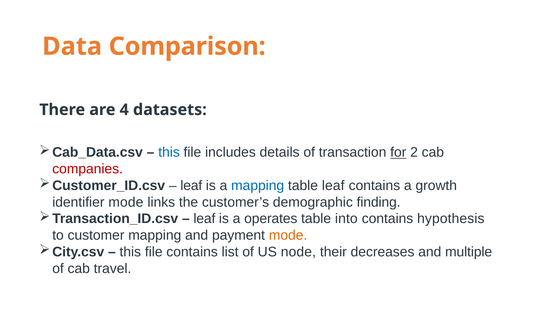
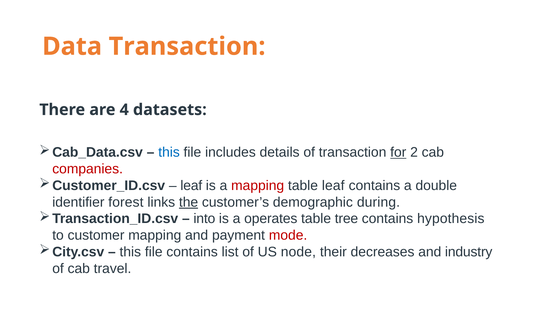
Data Comparison: Comparison -> Transaction (187, 46)
mapping colour: blue -> red (258, 186)
growth: growth -> double (436, 186)
identifier mode: mode -> forest (126, 202)
the underline: none -> present (189, 202)
finding: finding -> during (378, 202)
leaf: leaf -> into (204, 219)
into: into -> tree (346, 219)
mode colour: orange -> red (288, 235)
multiple: multiple -> industry (469, 252)
